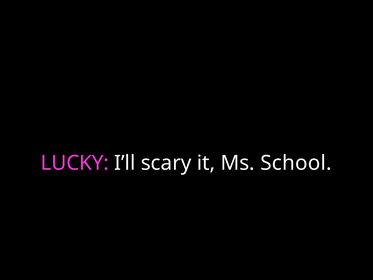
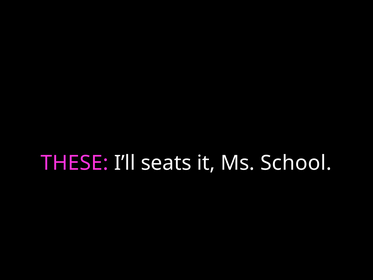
LUCKY: LUCKY -> THESE (75, 163)
scary: scary -> seats (166, 163)
